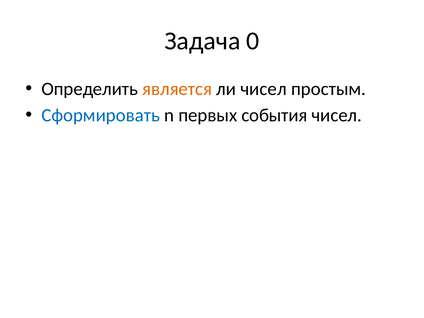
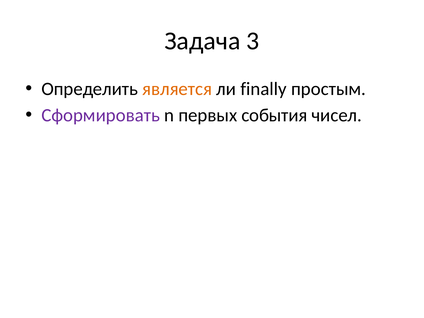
0: 0 -> 3 (253, 41)
ли чисел: чисел -> finally (264, 89)
Сформировать colour: blue -> purple (101, 115)
